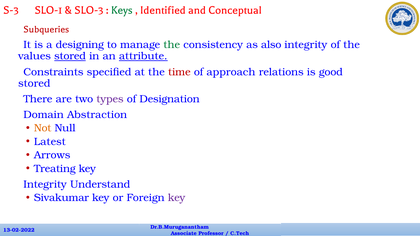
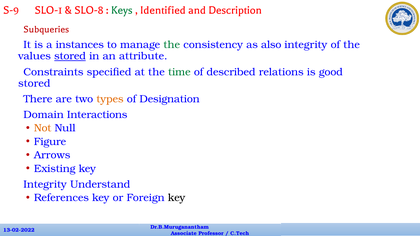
S-3: S-3 -> S-9 (11, 10)
SLO-3: SLO-3 -> SLO-8 (89, 10)
Conceptual: Conceptual -> Description (235, 10)
designing: designing -> instances (80, 45)
attribute underline: present -> none (143, 56)
time colour: red -> green (179, 72)
approach: approach -> described (231, 72)
types colour: purple -> orange (110, 99)
Abstraction: Abstraction -> Interactions (97, 115)
Latest: Latest -> Figure (50, 142)
Treating: Treating -> Existing (55, 169)
Sivakumar: Sivakumar -> References (61, 198)
key colour: purple -> black (177, 198)
